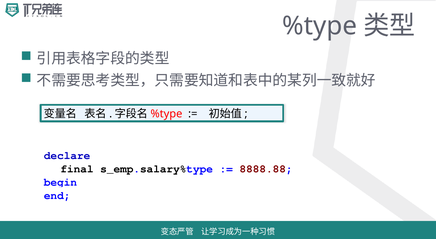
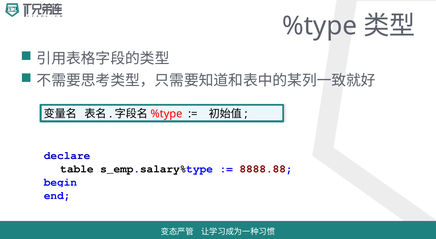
final: final -> table (77, 169)
